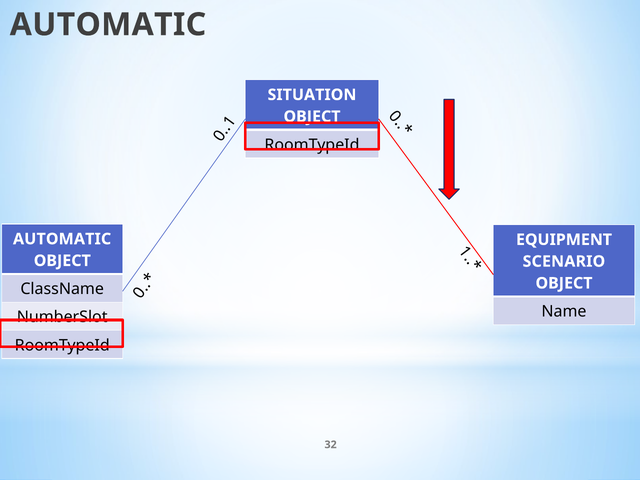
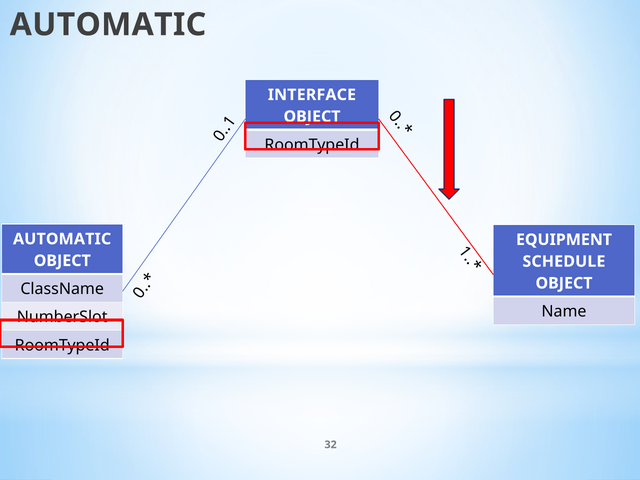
SITUATION: SITUATION -> INTERFACE (312, 95)
SCENARIO: SCENARIO -> SCHEDULE (564, 261)
